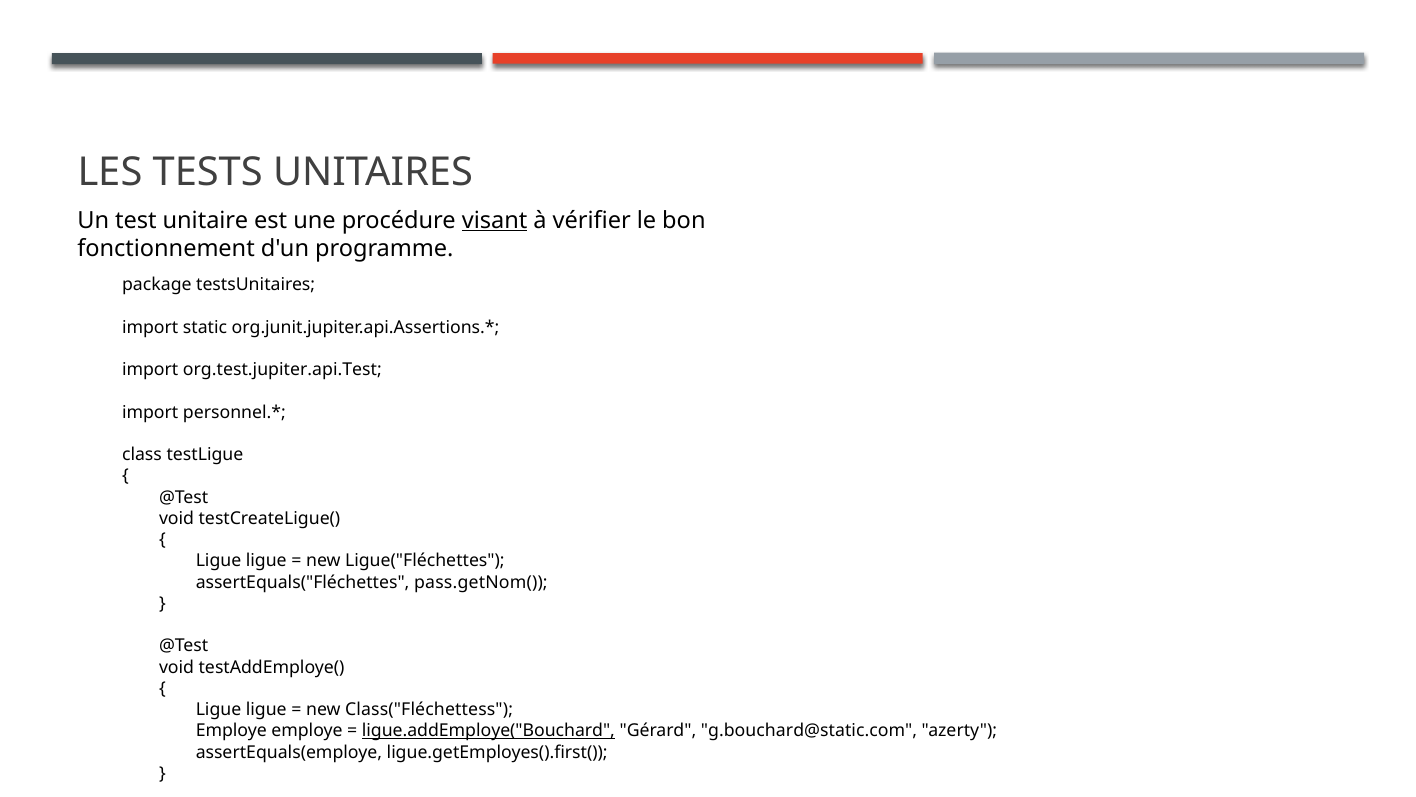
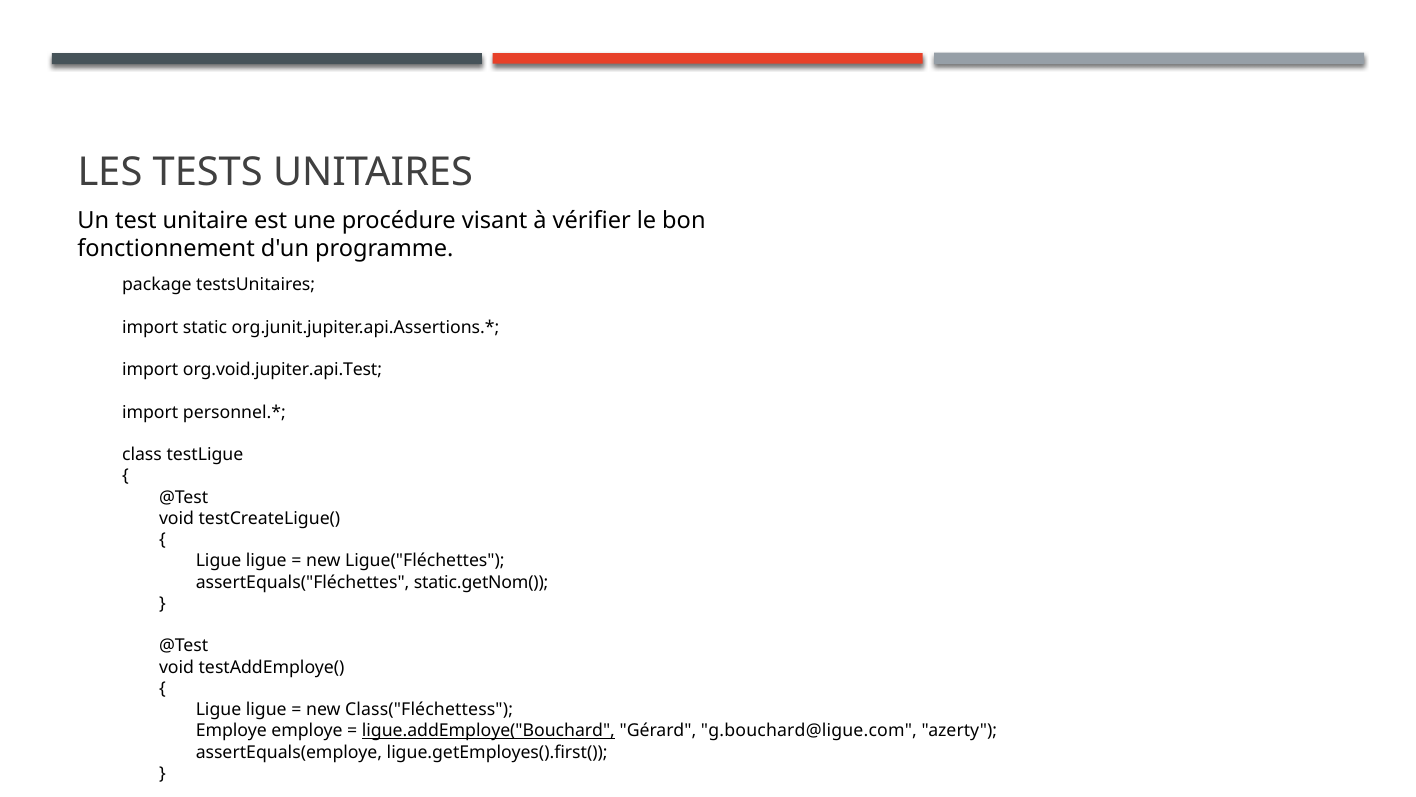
visant underline: present -> none (495, 221)
org.test.jupiter.api.Test: org.test.jupiter.api.Test -> org.void.jupiter.api.Test (282, 369)
pass.getNom(: pass.getNom( -> static.getNom( (481, 582)
g.bouchard@static.com: g.bouchard@static.com -> g.bouchard@ligue.com (809, 731)
